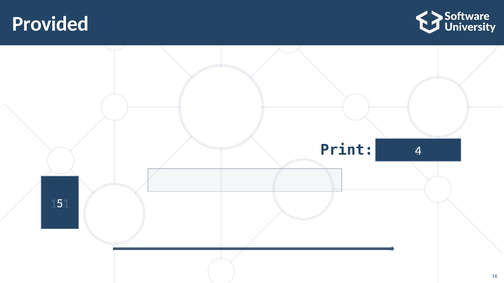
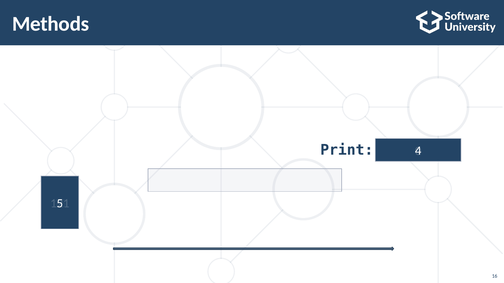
Provided: Provided -> Methods (51, 24)
